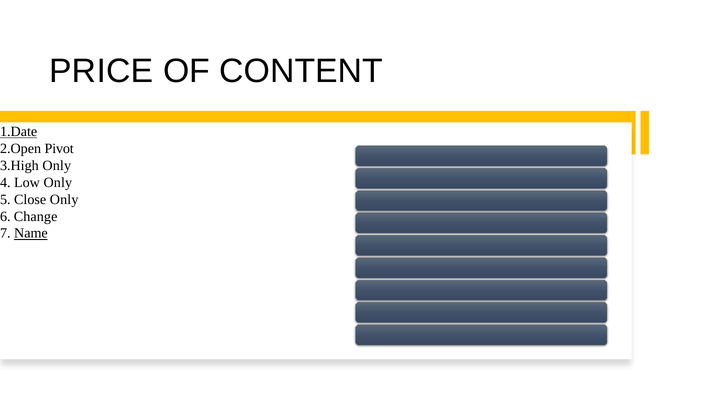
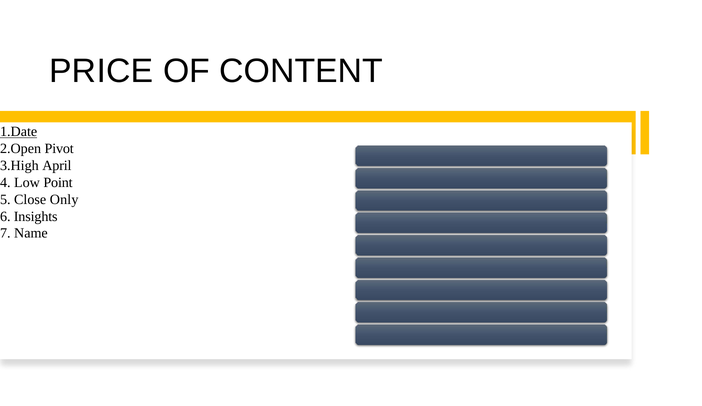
3.High Only: Only -> April (57, 166)
Low Only: Only -> Point (58, 183)
Change: Change -> Insights (36, 216)
Name underline: present -> none (31, 233)
